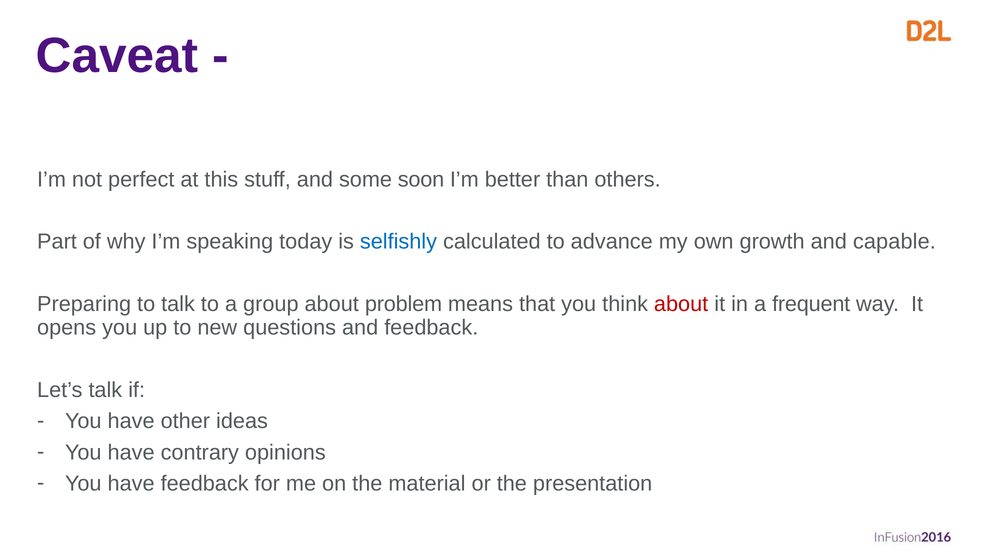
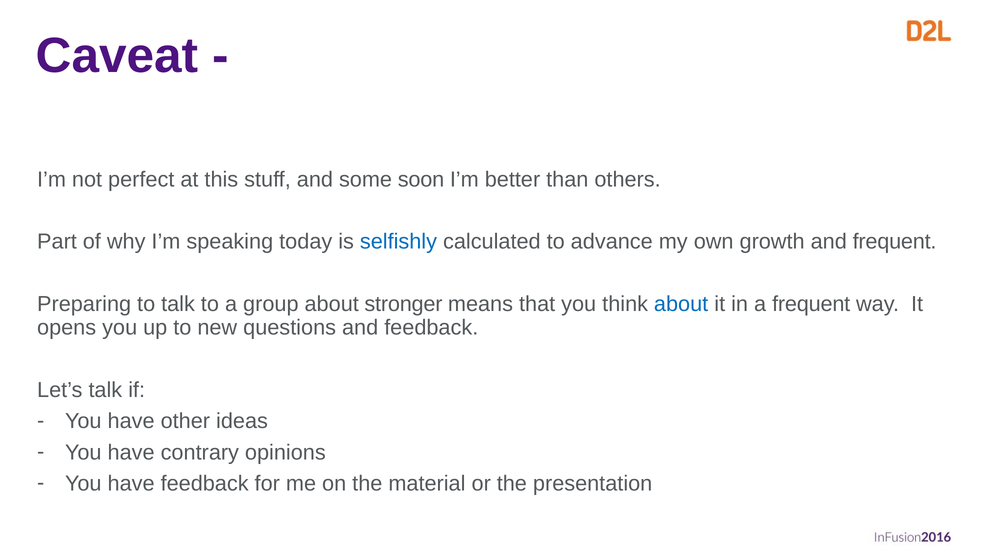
and capable: capable -> frequent (895, 242)
problem: problem -> stronger (404, 304)
about colour: red -> blue (681, 304)
